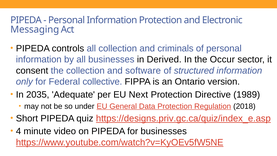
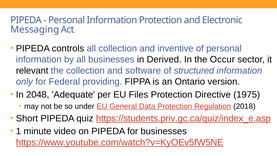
criminals: criminals -> inventive (175, 48)
consent: consent -> relevant (32, 71)
collective: collective -> providing (102, 82)
2035: 2035 -> 2048 (38, 95)
Next: Next -> Files (138, 95)
1989: 1989 -> 1975 (247, 95)
https://designs.priv.gc.ca/quiz/index_e.asp: https://designs.priv.gc.ca/quiz/index_e.asp -> https://students.priv.gc.ca/quiz/index_e.asp (183, 118)
4: 4 -> 1 (19, 131)
